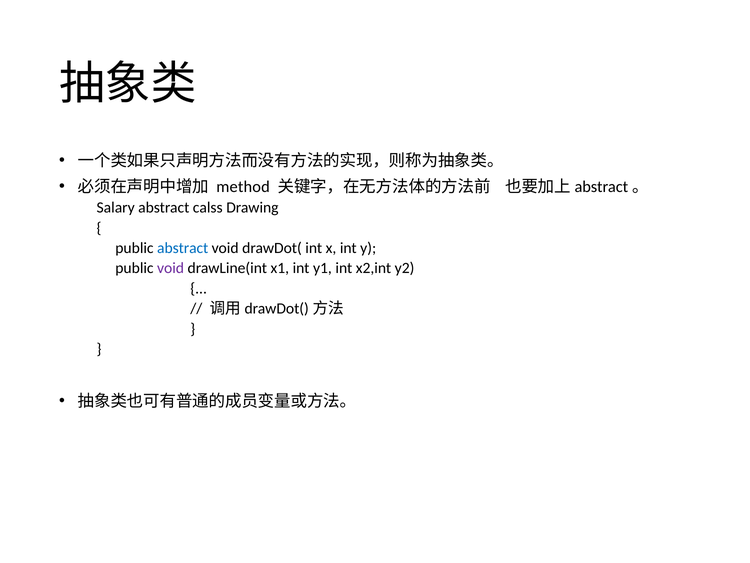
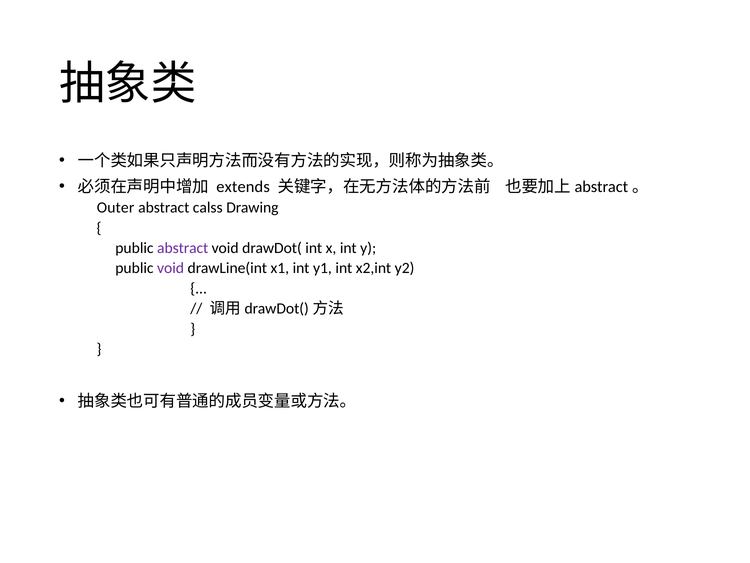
method: method -> extends (243, 187)
Salary: Salary -> Outer (116, 207)
abstract colour: blue -> purple (183, 248)
